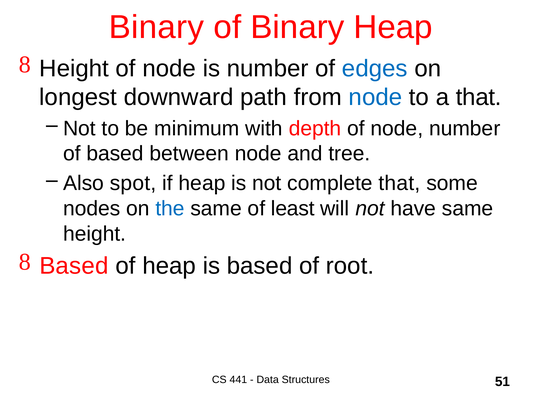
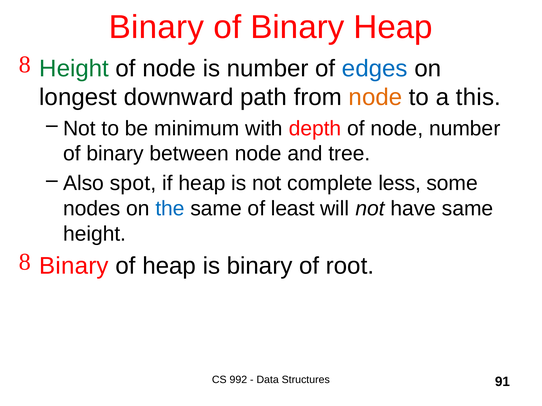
Height colour: black -> green (74, 69)
node colour: blue -> orange (375, 97)
a that: that -> this (478, 97)
based: based -> binary (115, 154)
complete that: that -> less (400, 183)
Based: Based -> Binary (74, 266)
is based: based -> binary (260, 266)
441: 441 -> 992 (238, 380)
51: 51 -> 91 (502, 382)
